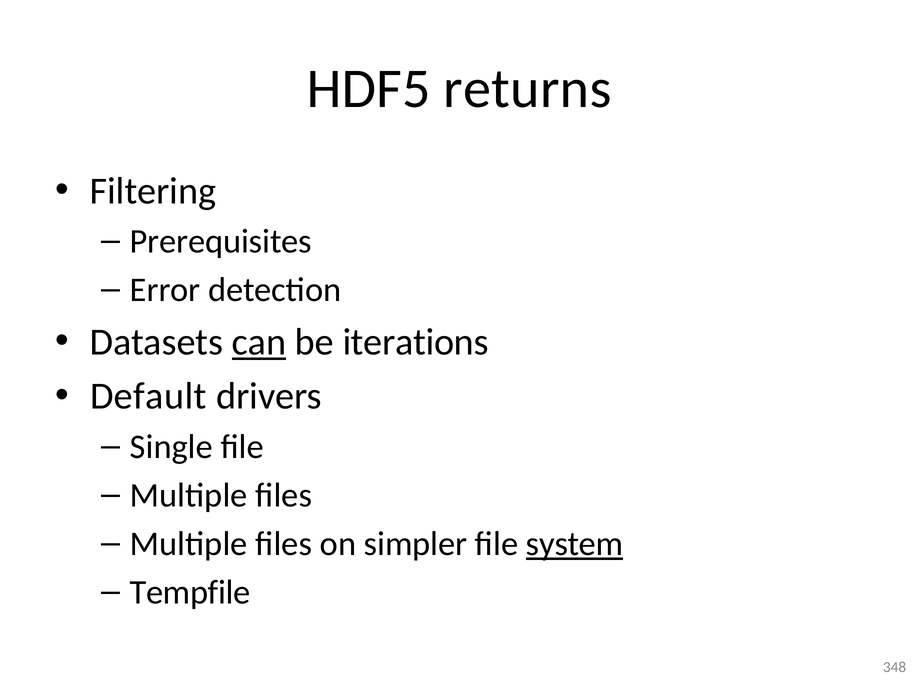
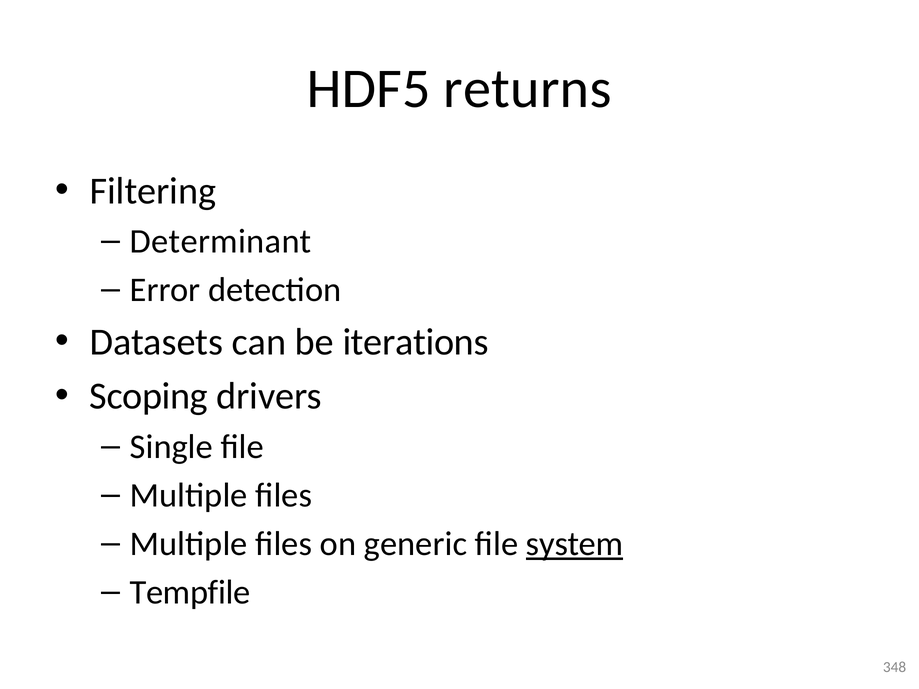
Prerequisites: Prerequisites -> Determinant (221, 242)
can underline: present -> none (259, 342)
Default: Default -> Scoping (149, 396)
simpler: simpler -> generic (416, 544)
